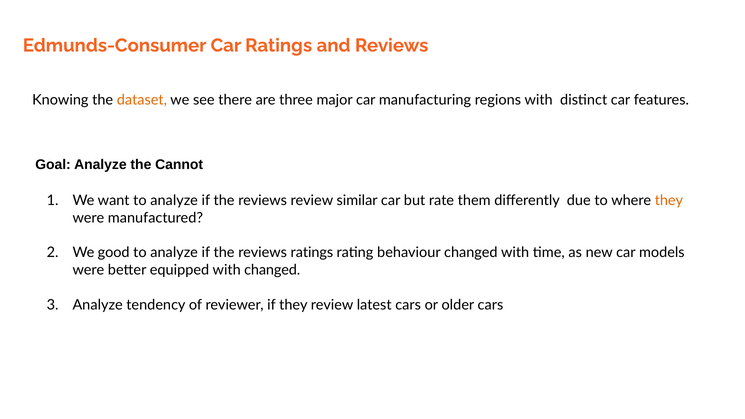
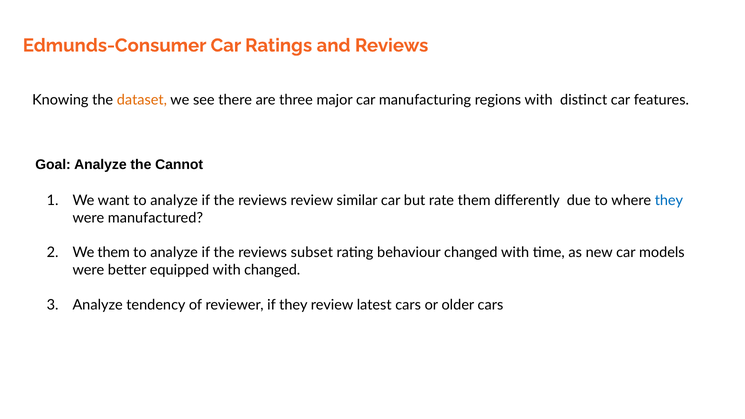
they colour: orange -> blue (669, 200)
We good: good -> them (114, 253)
reviews ratings: ratings -> subset (312, 253)
